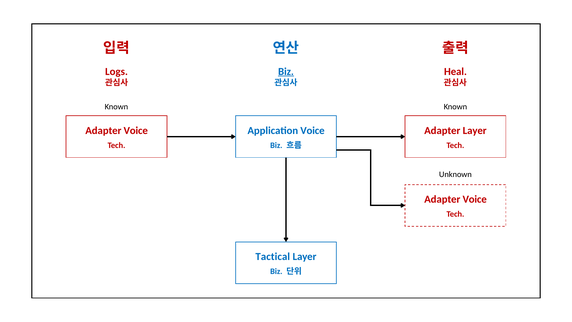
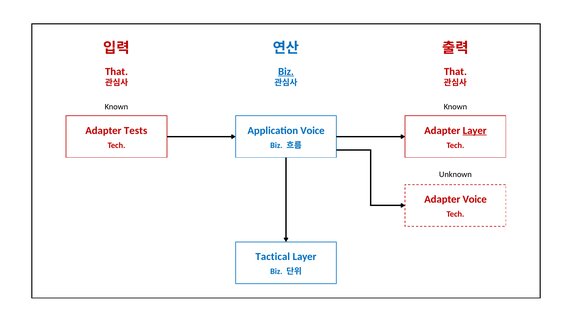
Logs: Logs -> That (117, 71)
Heal: Heal -> That (455, 71)
Voice: Voice -> Tests (136, 130)
Layer underline: none -> present (475, 130)
